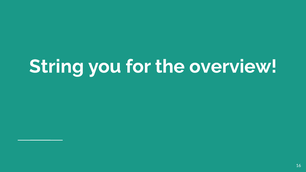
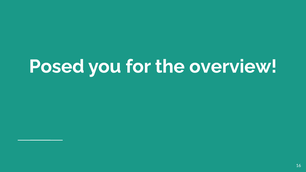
String: String -> Posed (57, 67)
